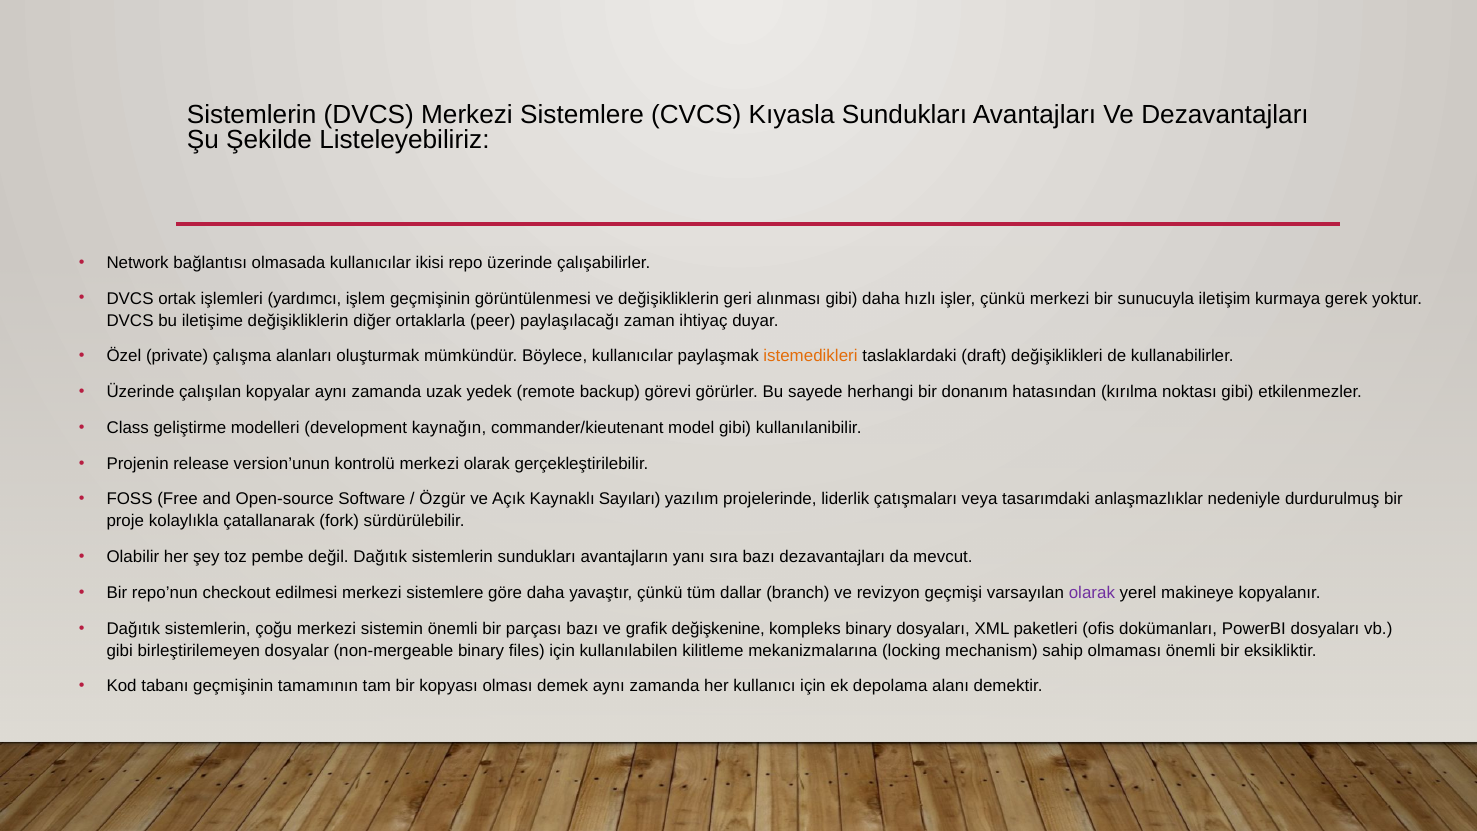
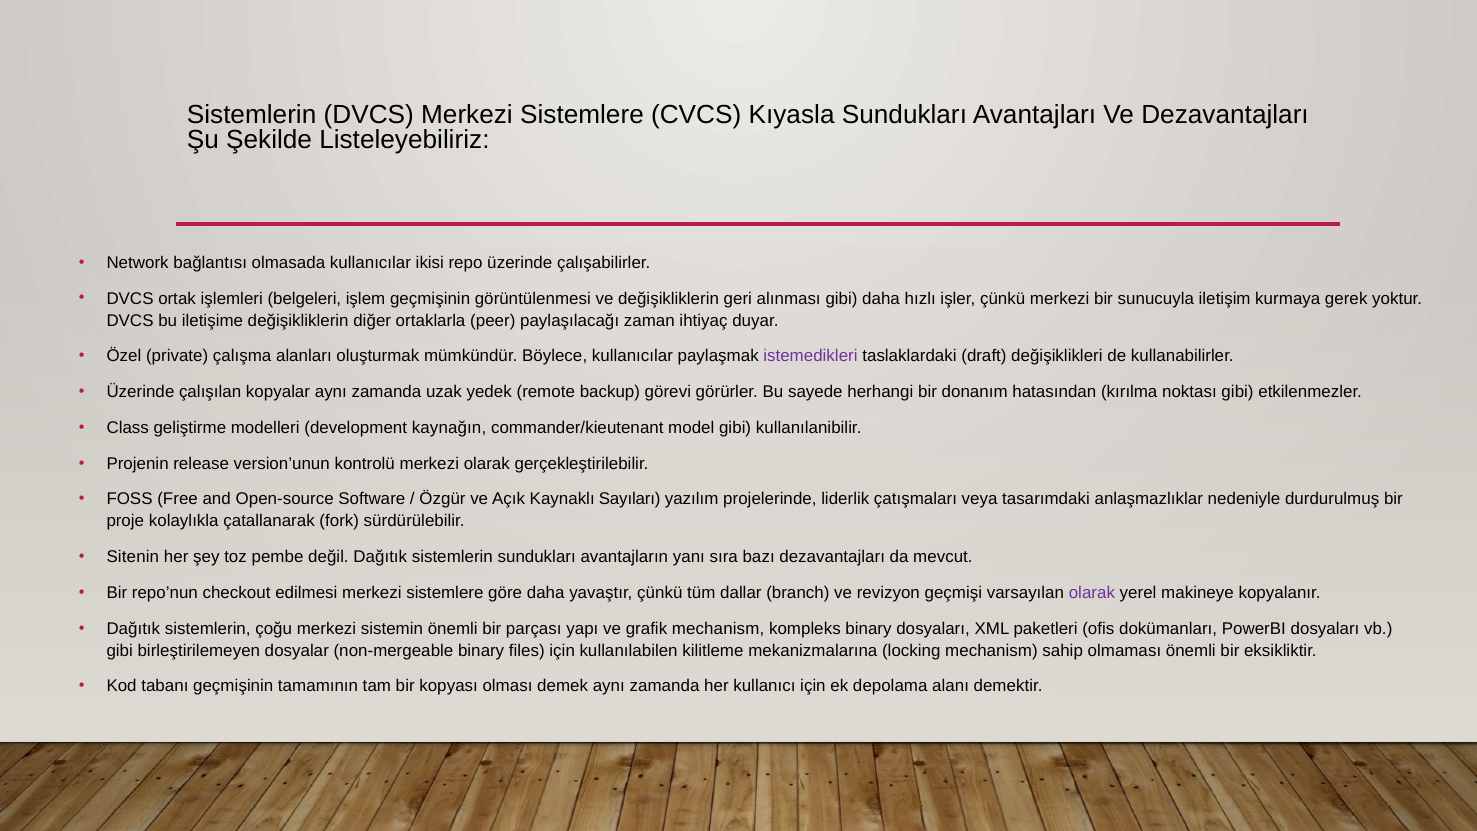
yardımcı: yardımcı -> belgeleri (304, 298)
istemedikleri colour: orange -> purple (810, 356)
Olabilir: Olabilir -> Sitenin (133, 557)
parçası bazı: bazı -> yapı (582, 628)
grafik değişkenine: değişkenine -> mechanism (718, 628)
